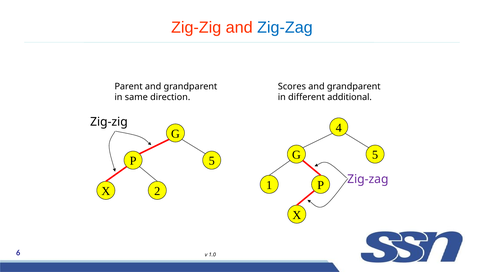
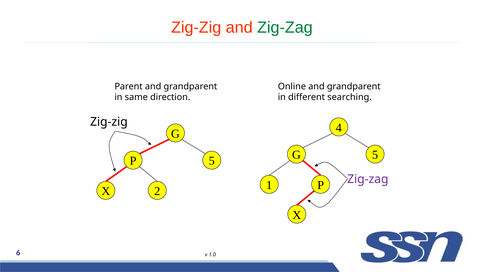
Zig-Zag colour: blue -> green (285, 28)
Scores: Scores -> Online (292, 86)
additional: additional -> searching (350, 97)
